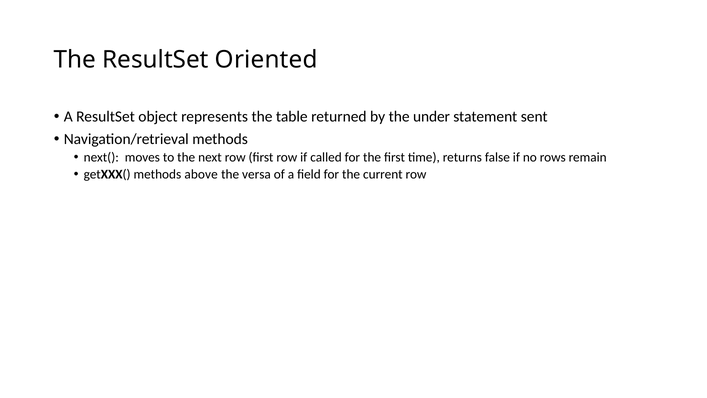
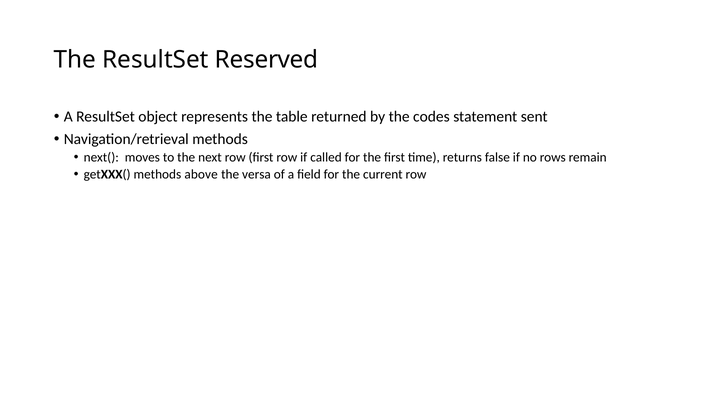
Oriented: Oriented -> Reserved (267, 59)
under: under -> codes (431, 117)
